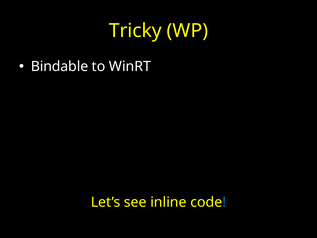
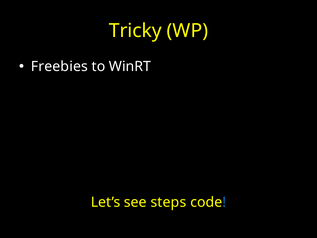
Bindable: Bindable -> Freebies (59, 67)
inline: inline -> steps (168, 202)
